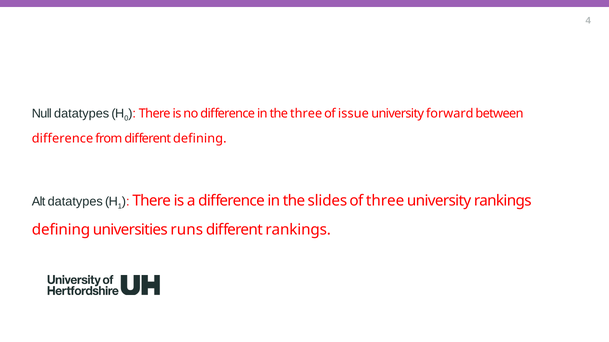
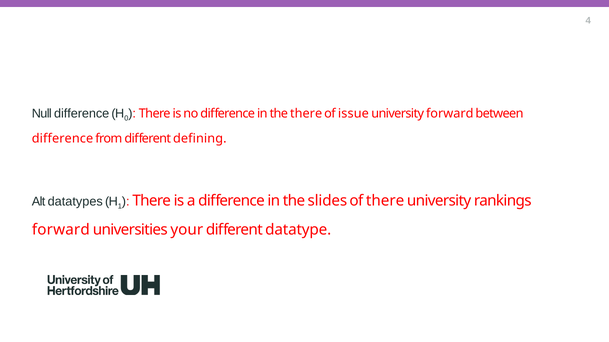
Null datatypes: datatypes -> difference (82, 114)
the three: three -> there (306, 114)
of three: three -> there (385, 201)
defining: defining -> forward (61, 230)
runs: runs -> your (187, 230)
different rankings: rankings -> datatype (298, 230)
